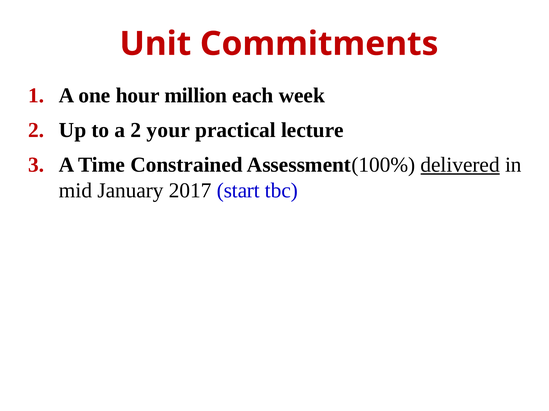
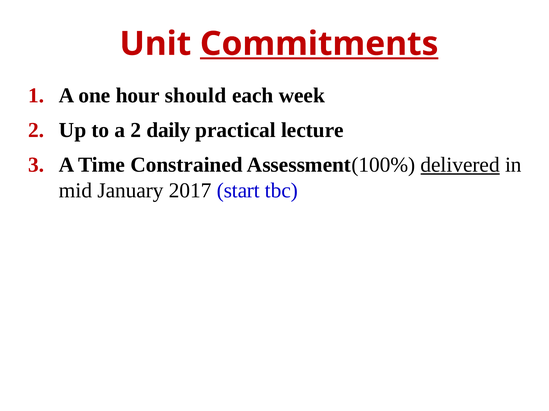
Commitments underline: none -> present (319, 44)
million: million -> should (196, 96)
your: your -> daily (169, 130)
